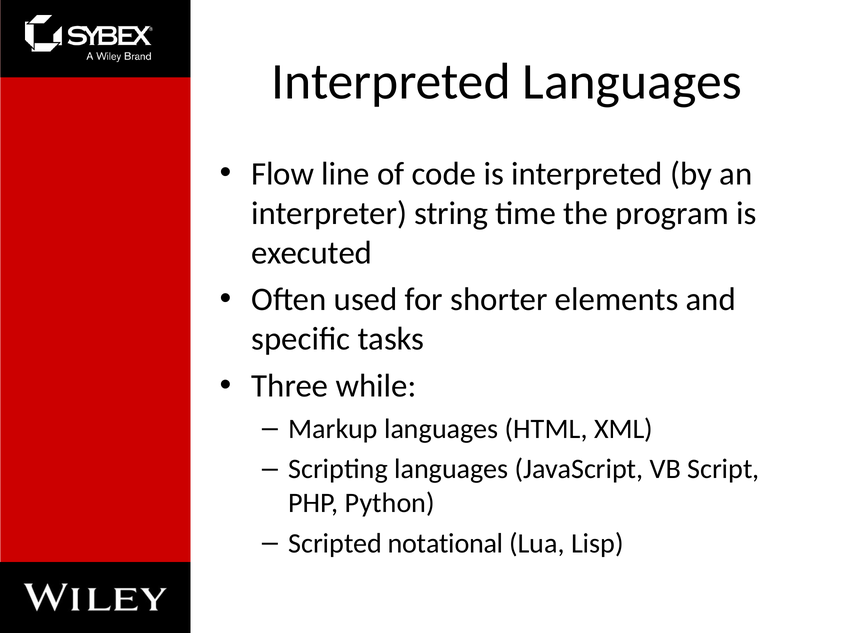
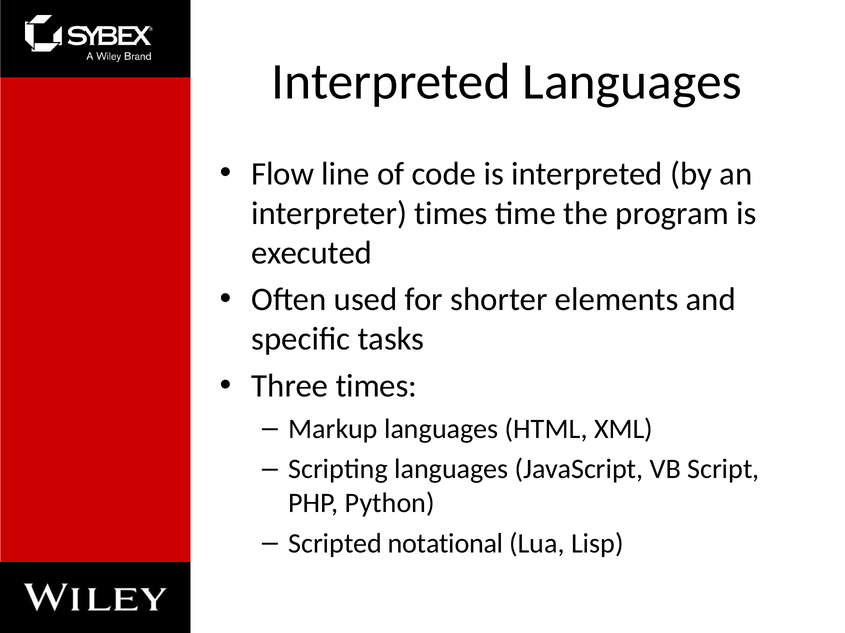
interpreter string: string -> times (451, 214)
Three while: while -> times (376, 386)
